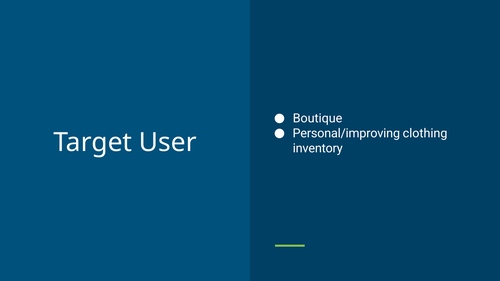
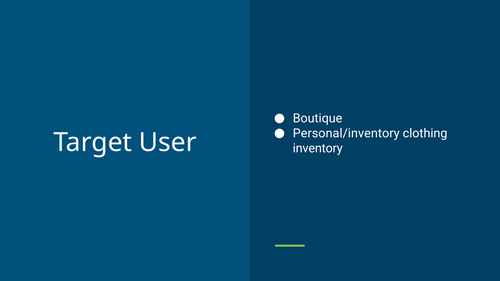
Personal/improving: Personal/improving -> Personal/inventory (346, 133)
